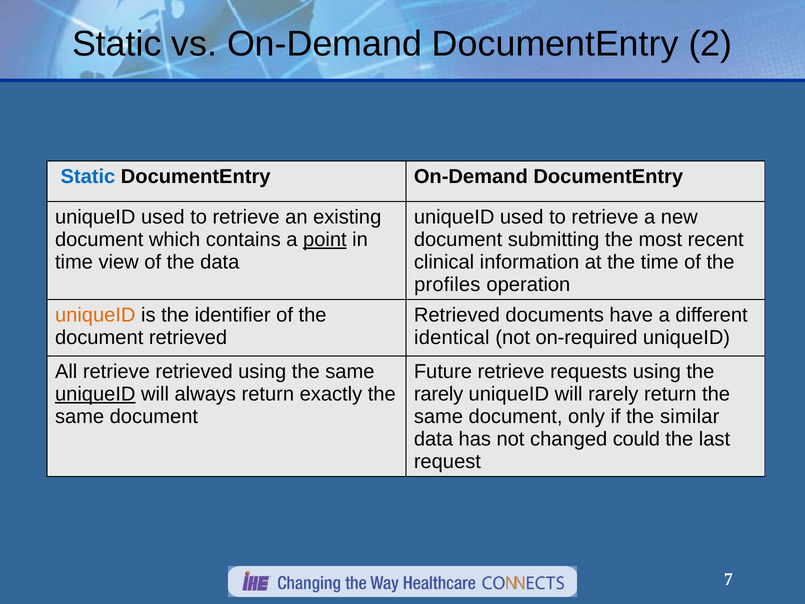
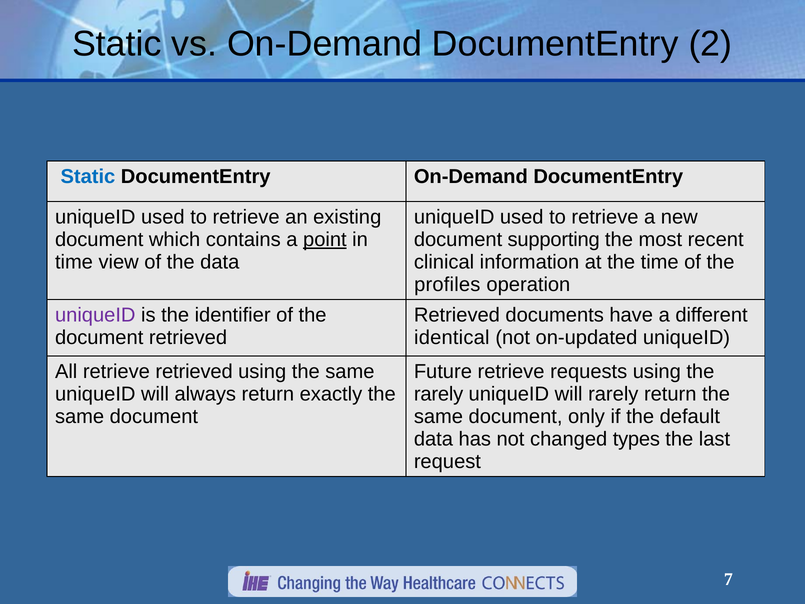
submitting: submitting -> supporting (554, 239)
uniqueID colour: orange -> purple (95, 315)
on-required: on-required -> on-updated (586, 338)
uniqueID underline: present -> none (95, 394)
similar: similar -> default (690, 416)
could: could -> types (636, 439)
